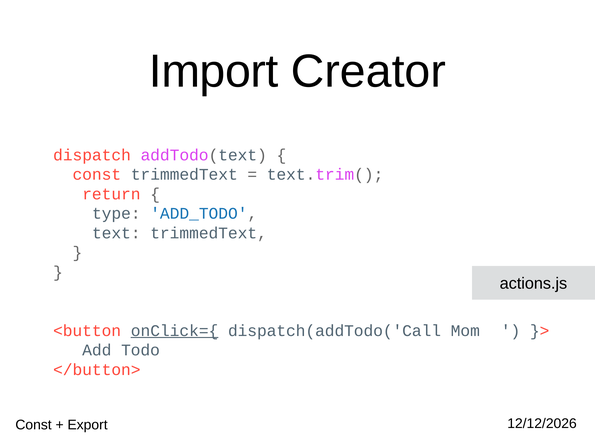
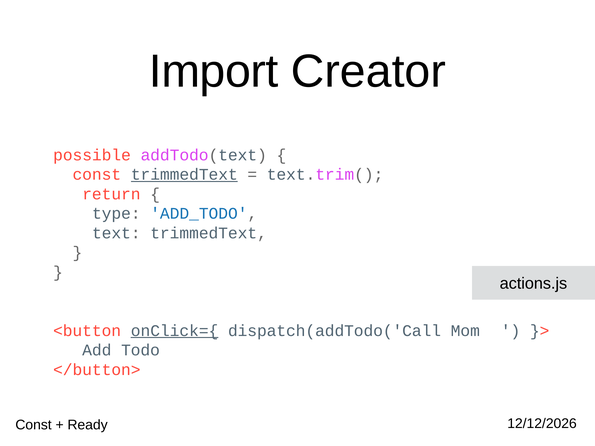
dispatch: dispatch -> possible (92, 155)
trimmedText underline: none -> present (184, 175)
Export: Export -> Ready (88, 425)
